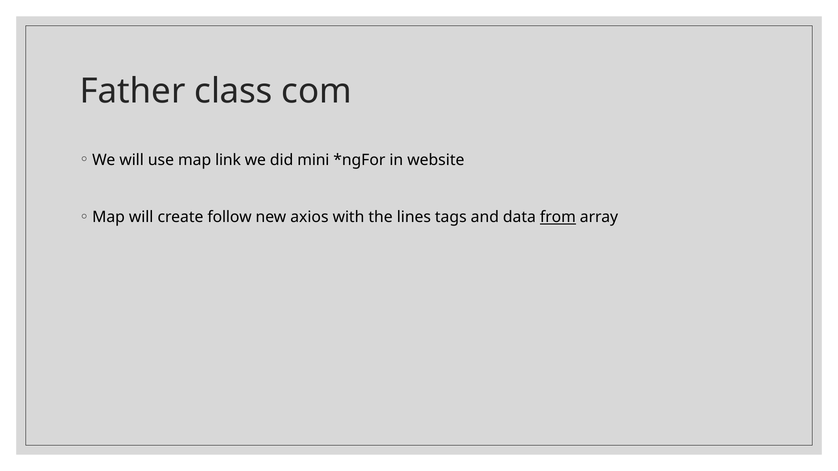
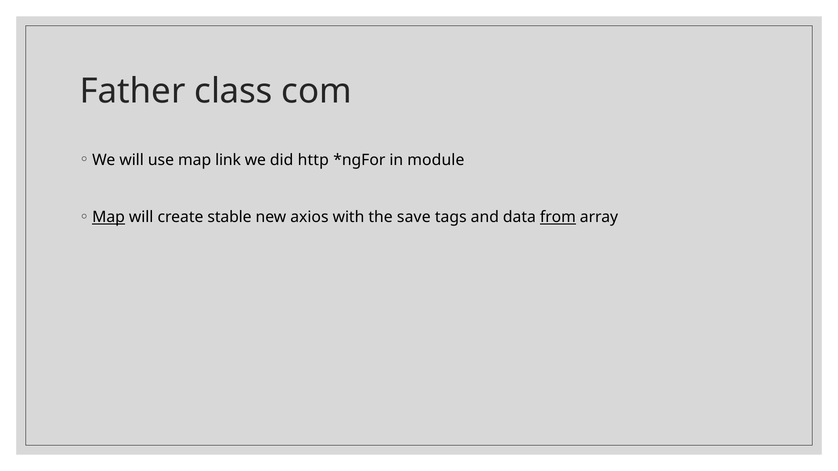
mini: mini -> http (313, 160)
website: website -> module (436, 160)
Map underline: none -> present (109, 217)
follow: follow -> stable (230, 217)
lines: lines -> save (414, 217)
